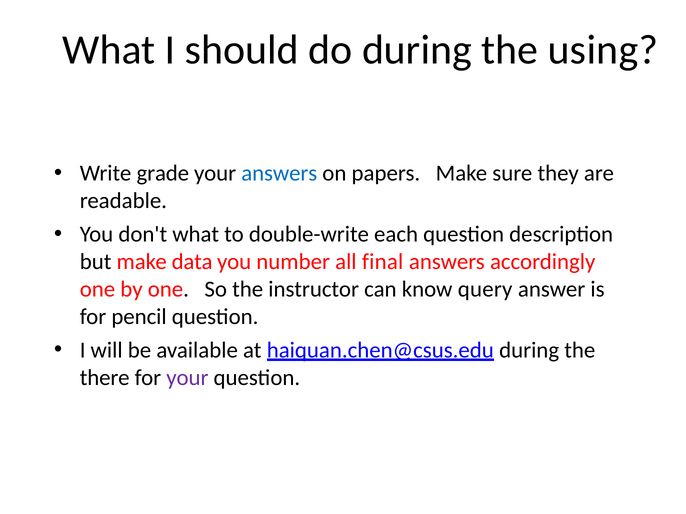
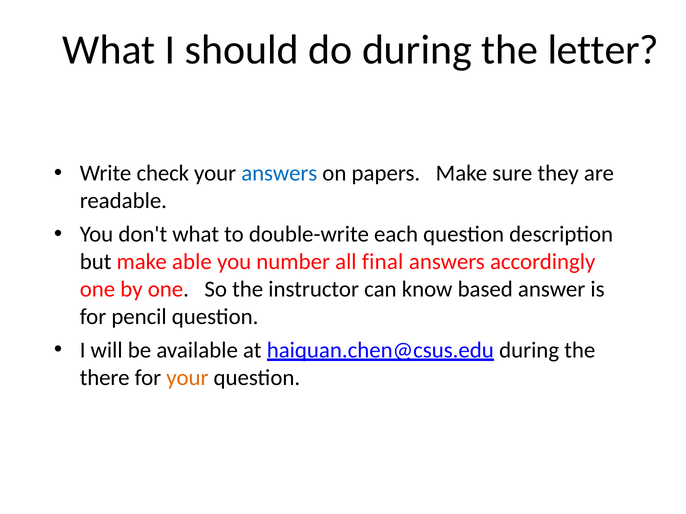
using: using -> letter (603, 50)
grade: grade -> check (163, 173)
data: data -> able (192, 262)
query: query -> based (485, 289)
your colour: purple -> orange (187, 378)
